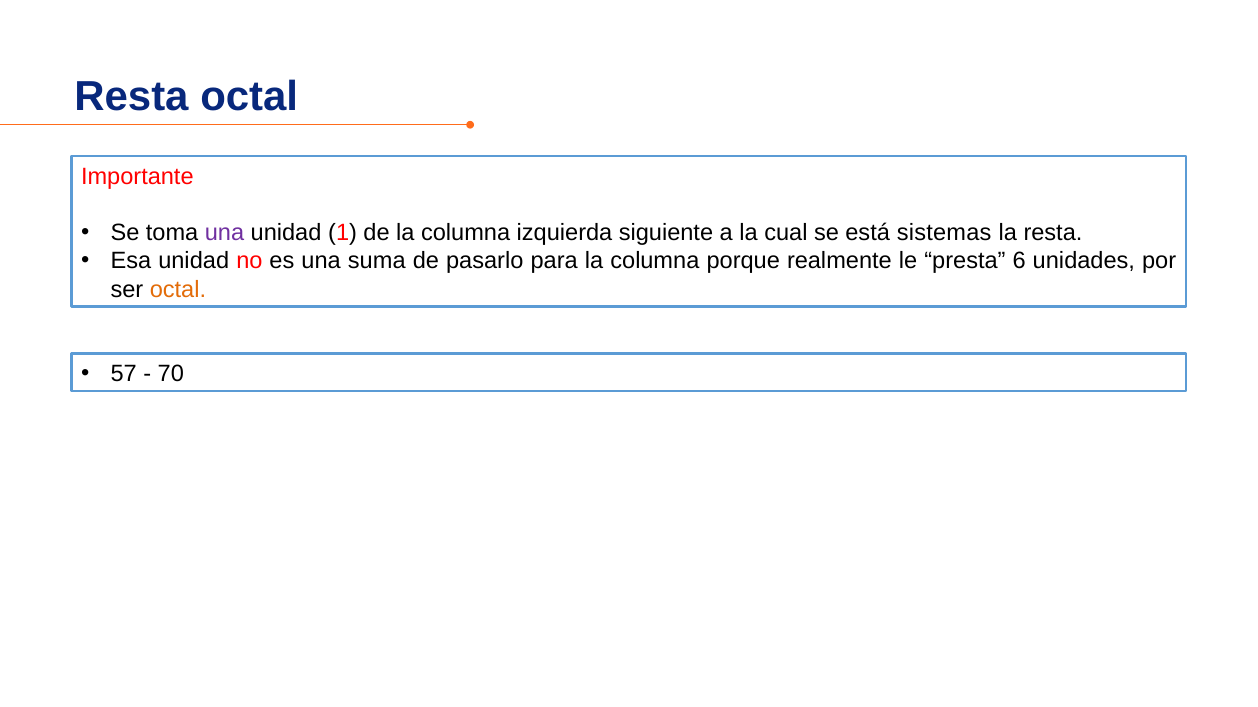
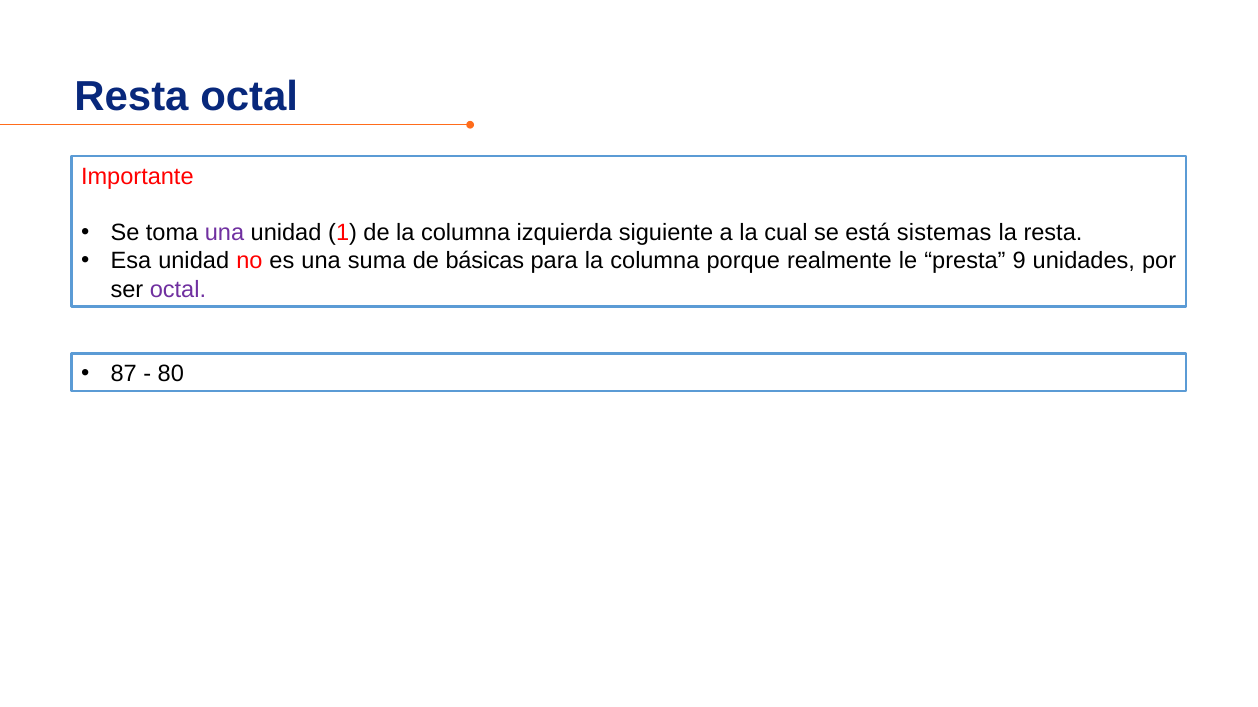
pasarlo: pasarlo -> básicas (485, 261)
6: 6 -> 9 (1019, 261)
octal colour: orange -> purple (178, 290)
57: 57 -> 87 (124, 374)
70: 70 -> 80 (171, 374)
